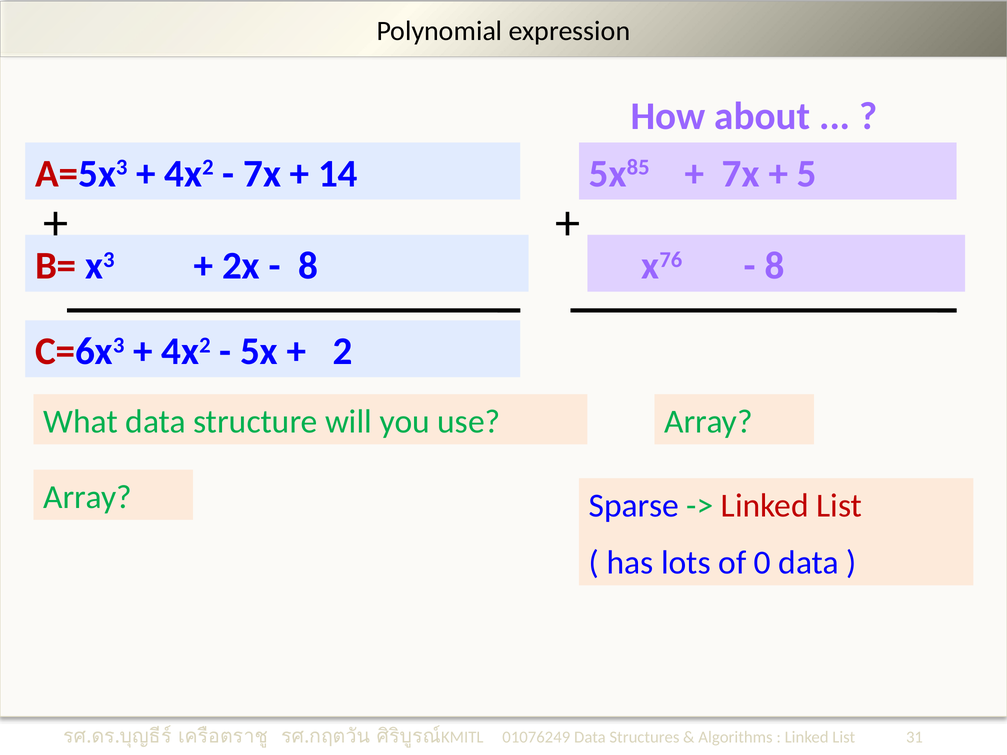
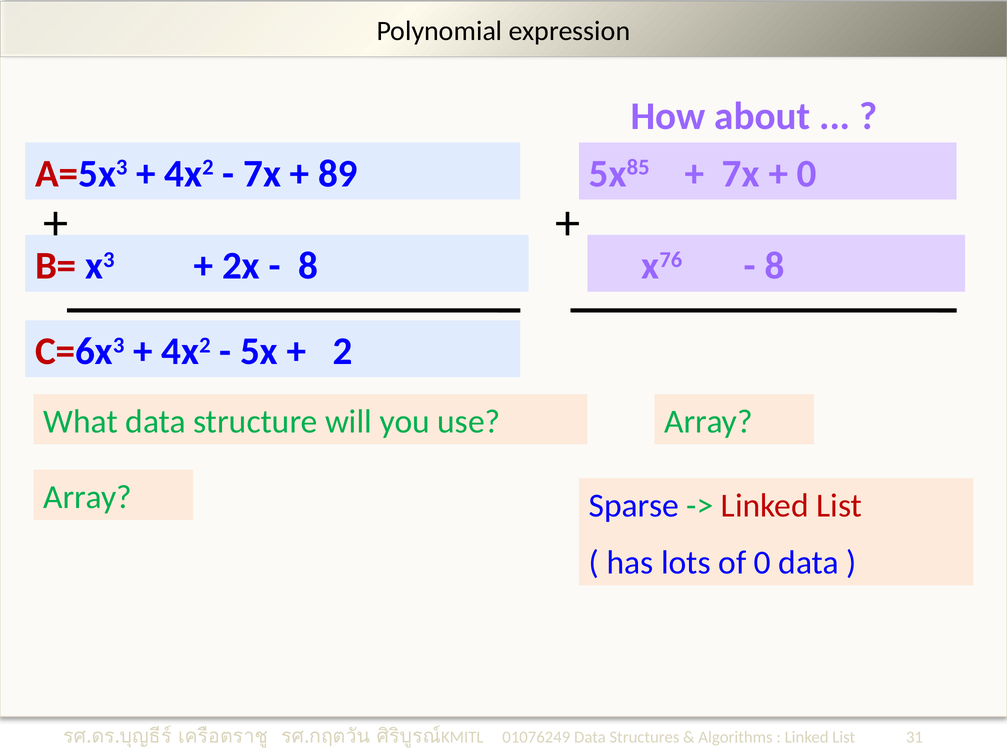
14: 14 -> 89 (338, 174)
5: 5 -> 0 (807, 174)
